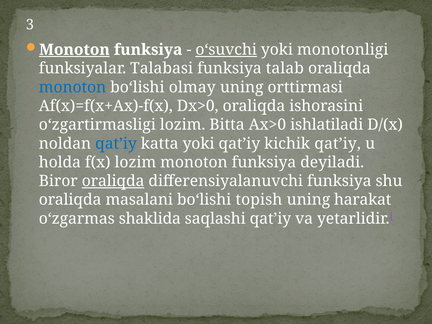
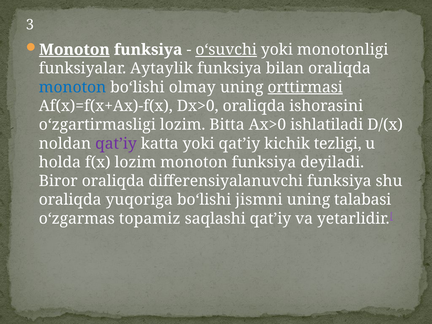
Talabasi: Talabasi -> Aytaylik (162, 68)
talab: talab -> bilan (285, 68)
orttirmasi underline: none -> present (305, 87)
qatʼiy colour: blue -> purple (116, 144)
kichik qatʼiy: qatʼiy -> tezligi (338, 144)
oraliqda underline: present -> none (113, 181)
masalani: masalani -> yuqoriga (139, 200)
topish: topish -> jismni (259, 200)
harakat: harakat -> talabasi (363, 200)
shaklida: shaklida -> topamiz (150, 219)
